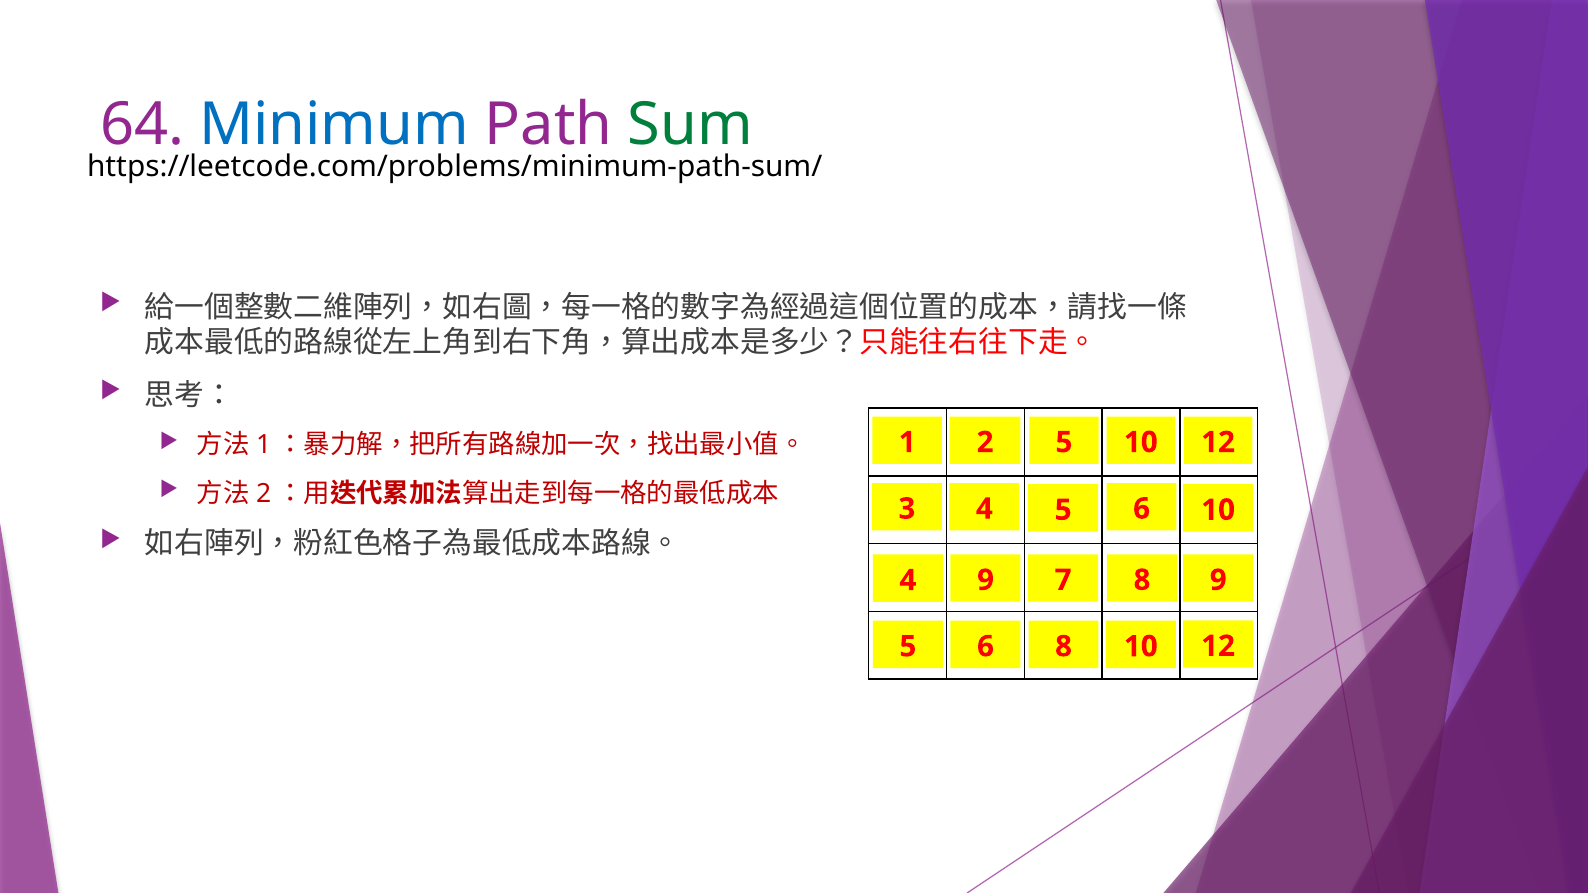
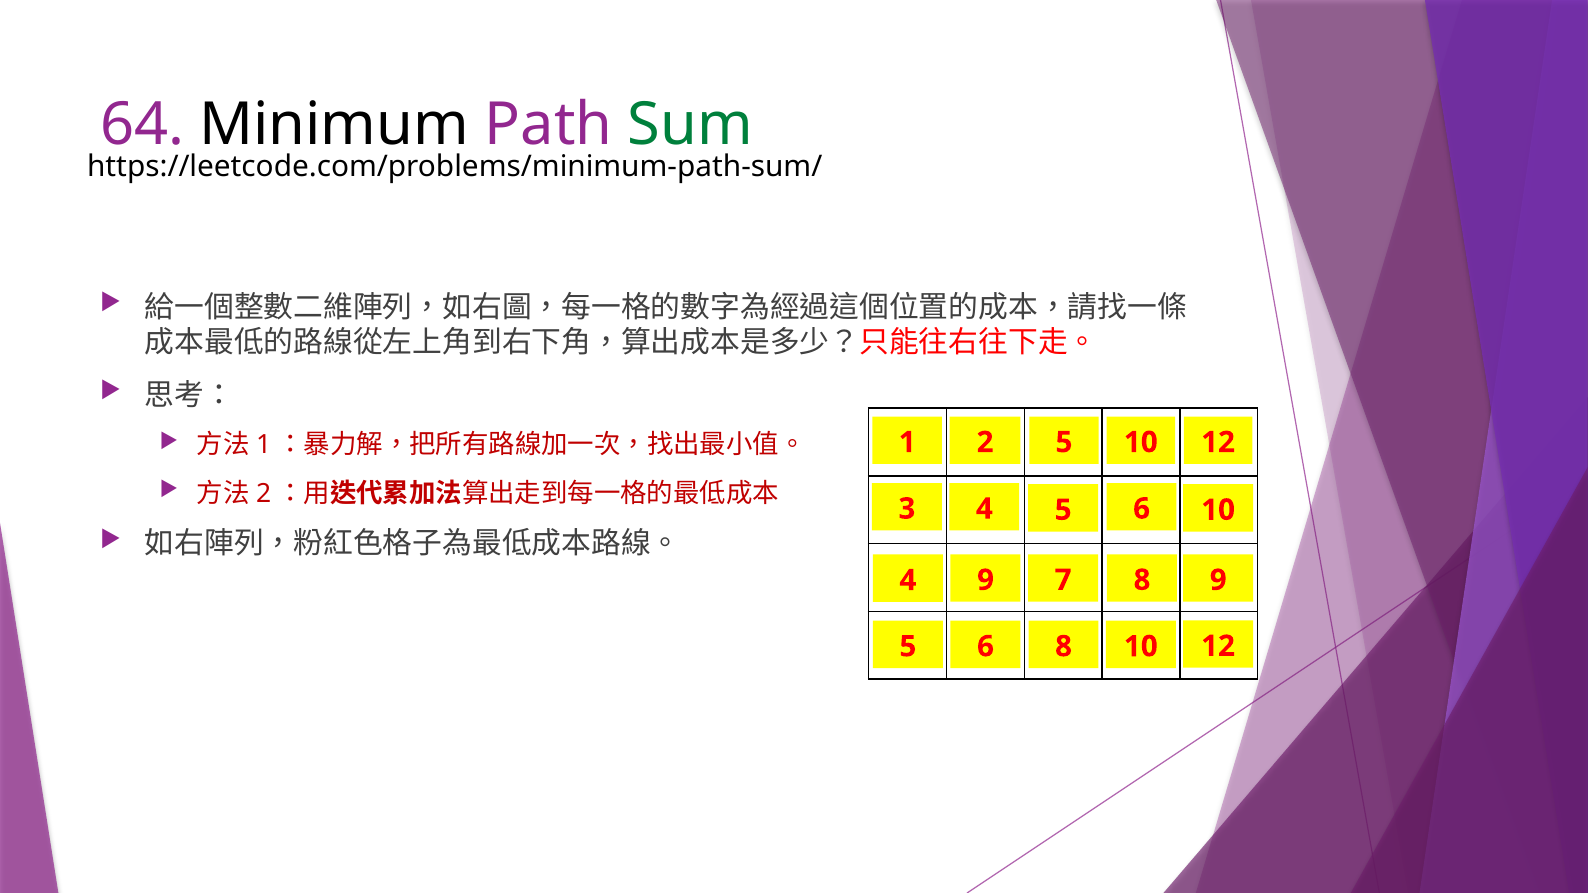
Minimum colour: blue -> black (334, 125)
